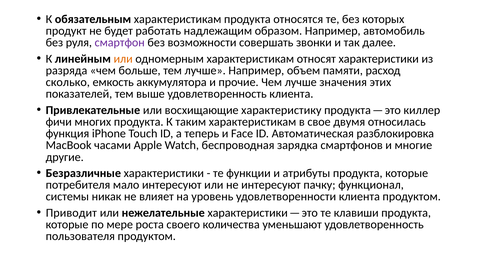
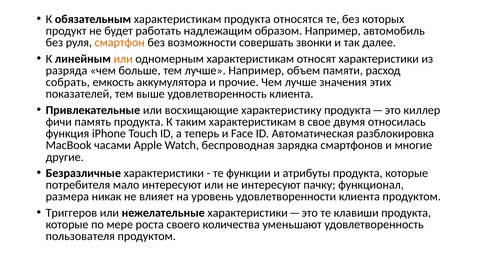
смартфон colour: purple -> orange (120, 43)
сколько: сколько -> собрать (68, 82)
многих: многих -> память (93, 122)
системы: системы -> размера (67, 196)
Приводит: Приводит -> Триггеров (71, 213)
